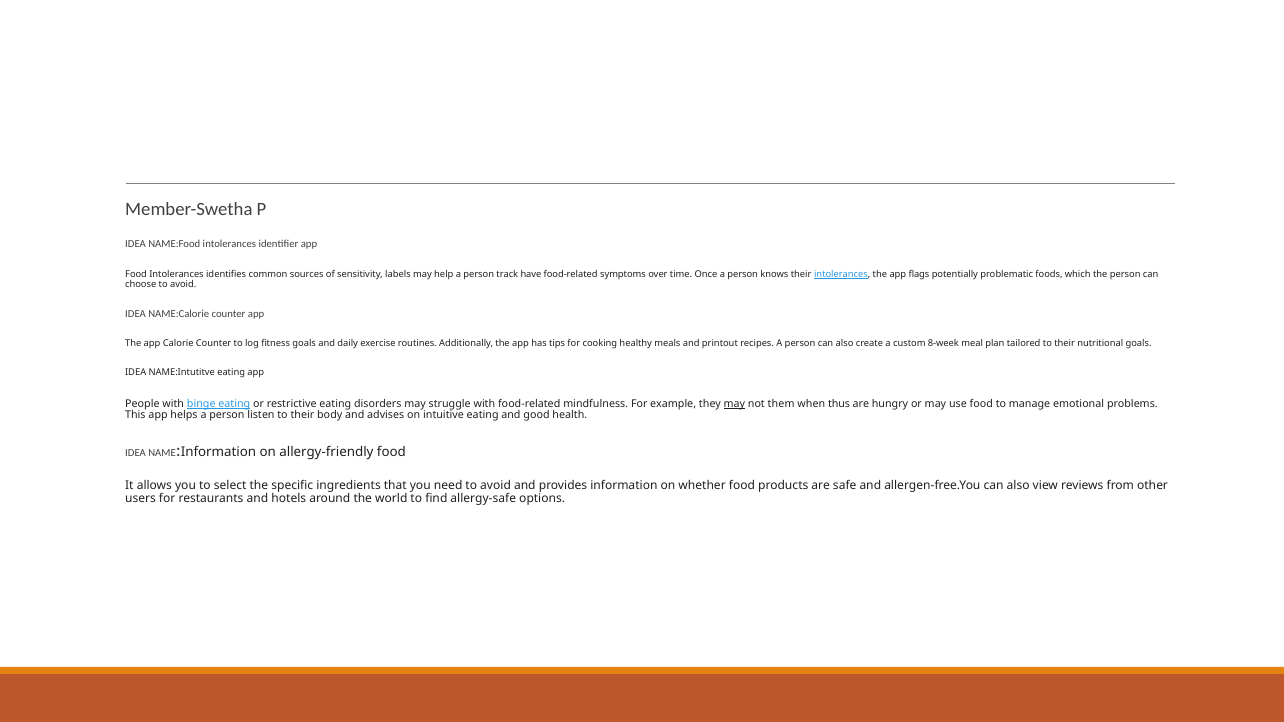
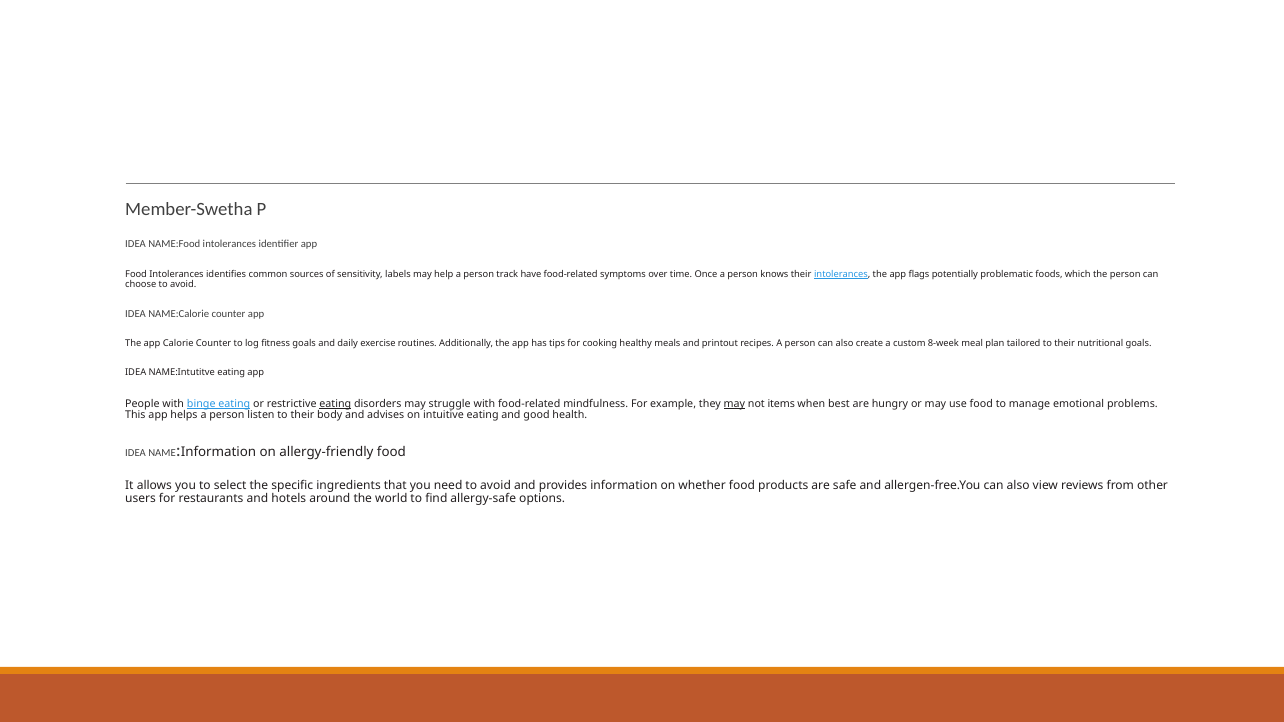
eating underline: none -> present (335, 404)
them: them -> items (781, 404)
thus: thus -> best (839, 404)
